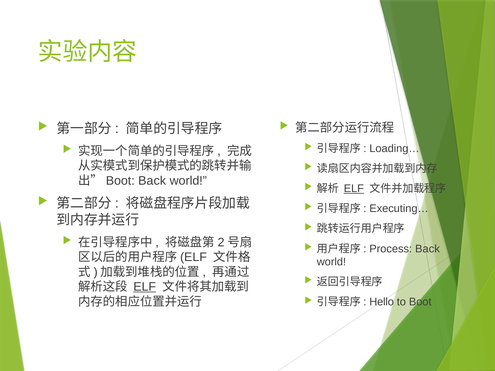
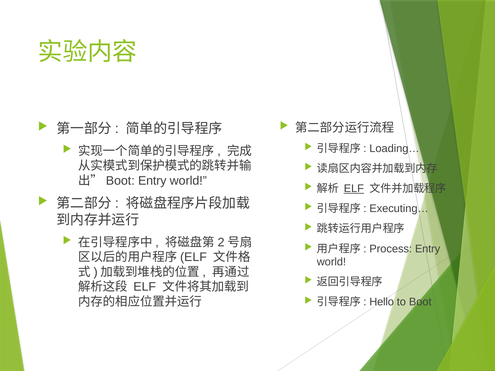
Back: Back -> Entry (152, 181)
Process Back: Back -> Entry (428, 249)
ELF underline: present -> none (145, 287)
